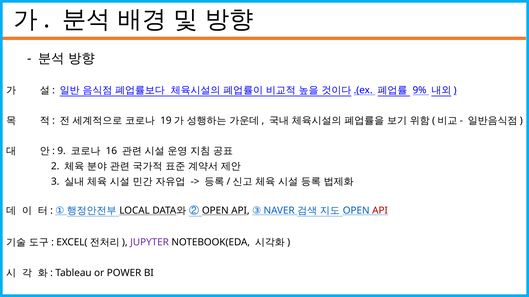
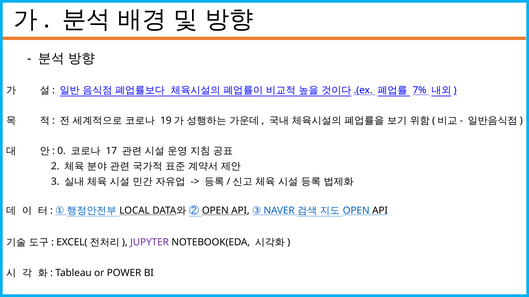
9%: 9% -> 7% (420, 90)
9: 9 -> 0 (62, 151)
16: 16 -> 17 (111, 151)
API colour: red -> black (380, 211)
